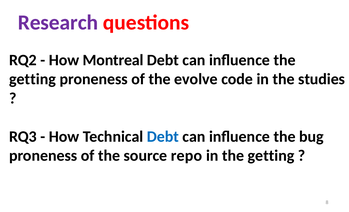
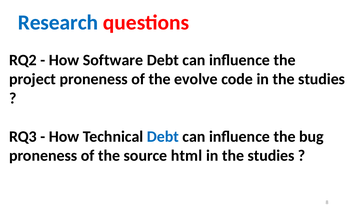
Research colour: purple -> blue (58, 22)
Montreal: Montreal -> Software (113, 60)
getting: getting -> project (32, 79)
repo: repo -> html (187, 156)
getting: getting -> studies (271, 156)
